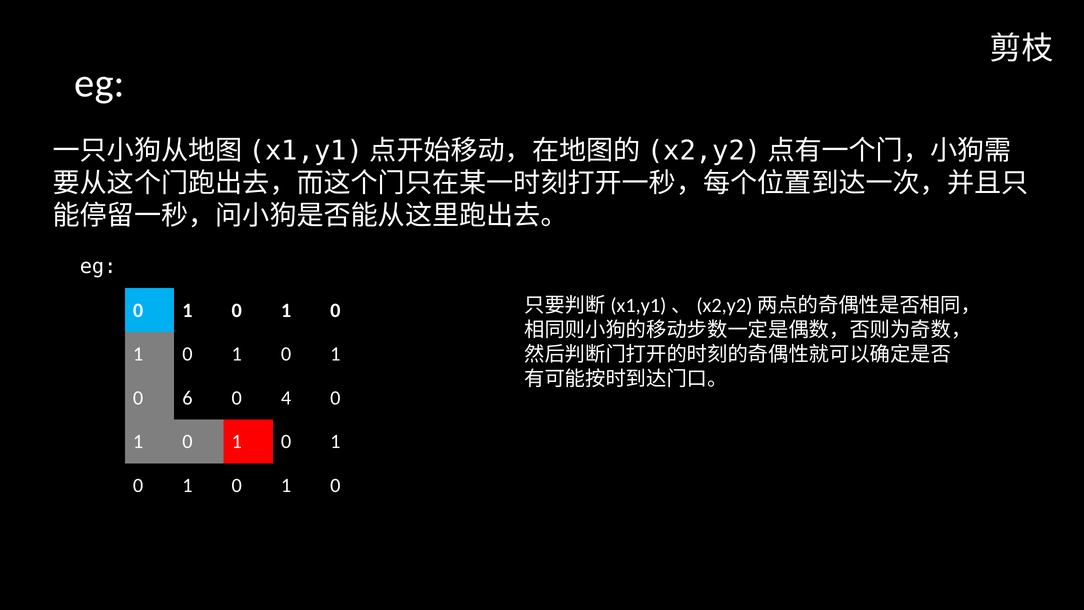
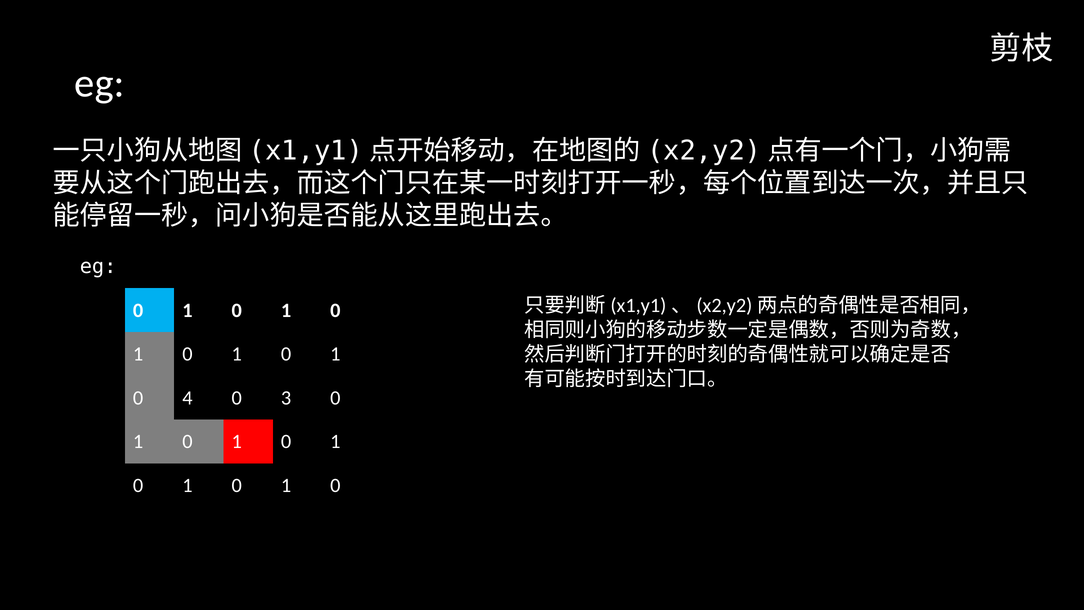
6: 6 -> 4 (187, 398)
4: 4 -> 3 (286, 398)
